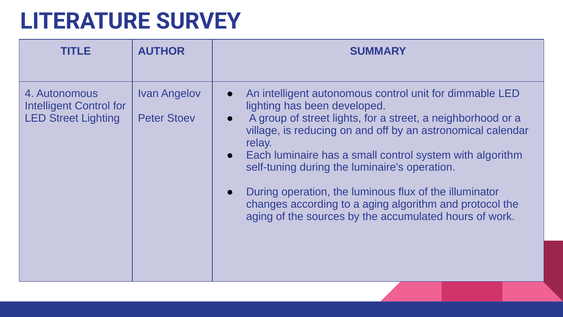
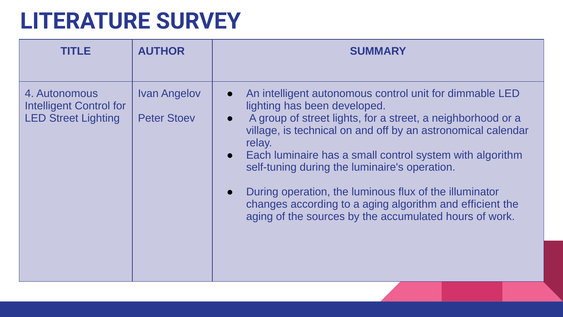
reducing: reducing -> technical (316, 130)
protocol: protocol -> efficient (481, 204)
